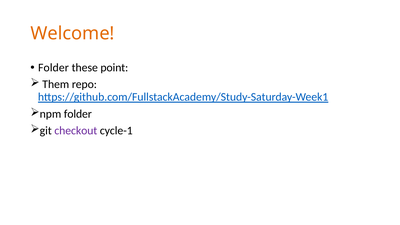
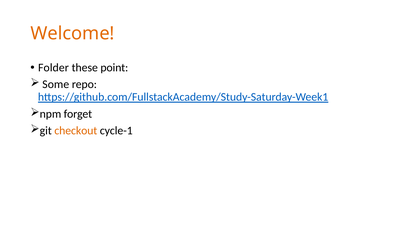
Them: Them -> Some (56, 84)
npm folder: folder -> forget (78, 114)
checkout colour: purple -> orange (76, 131)
